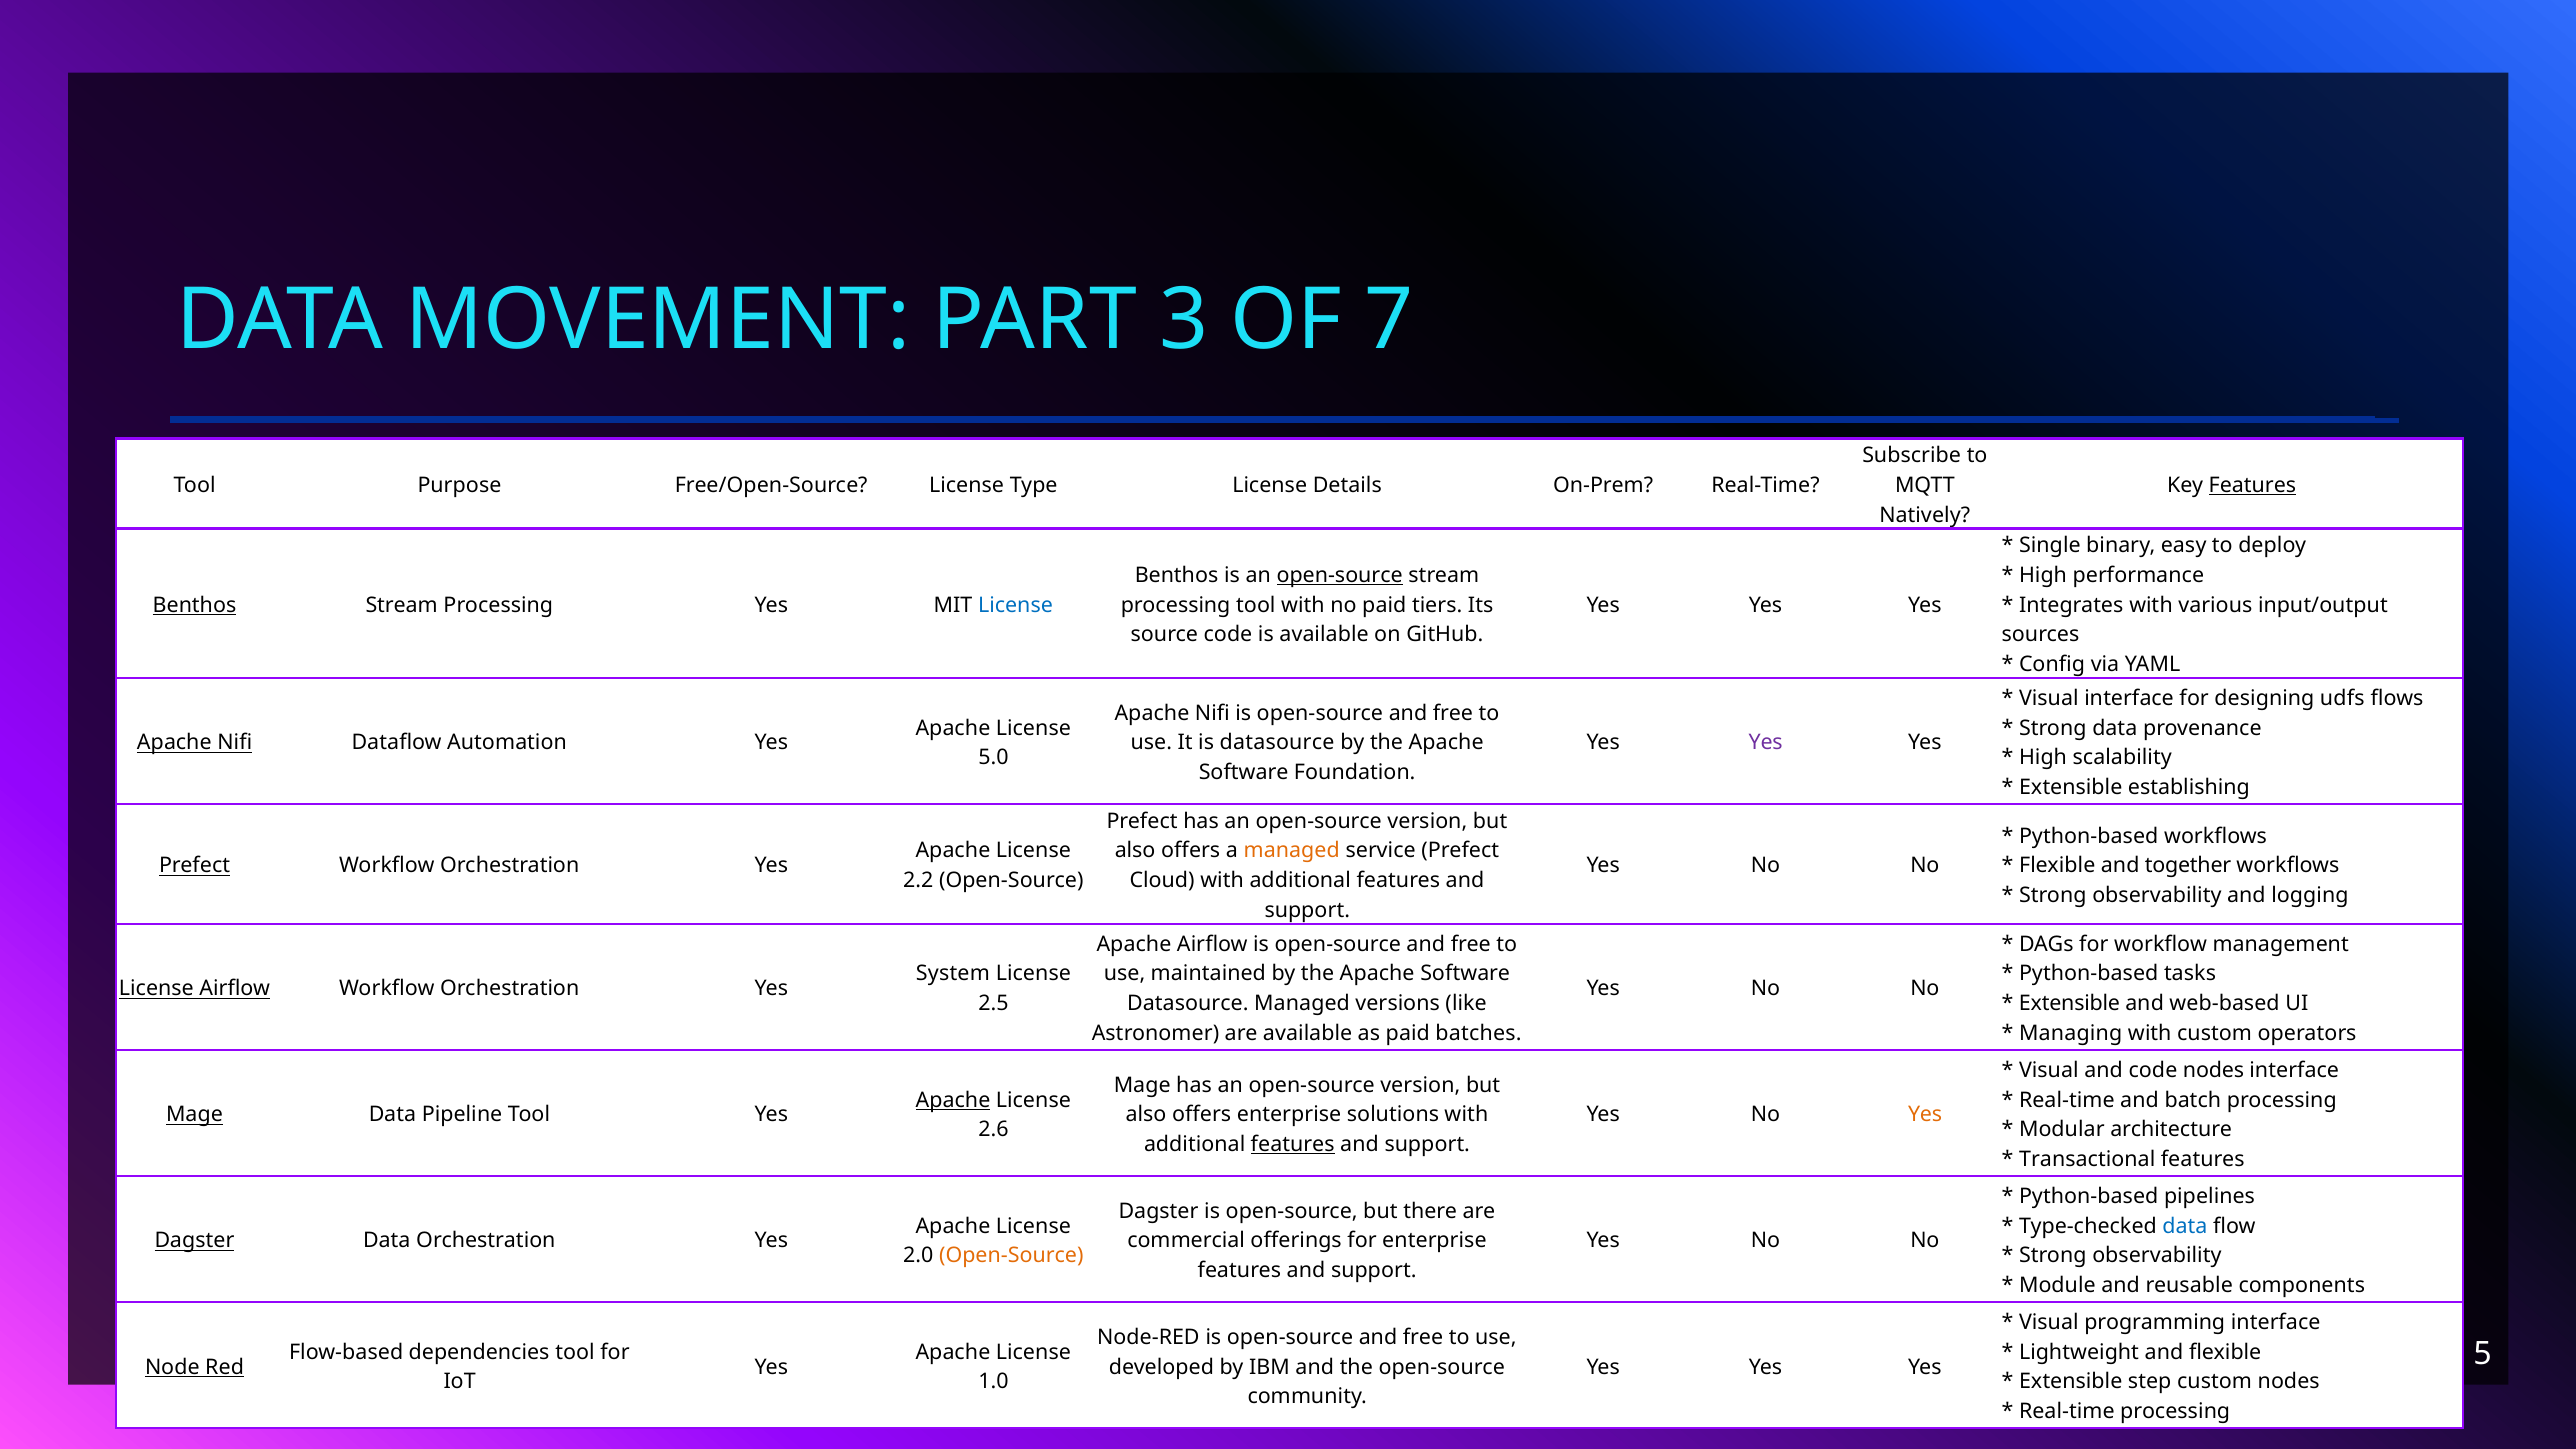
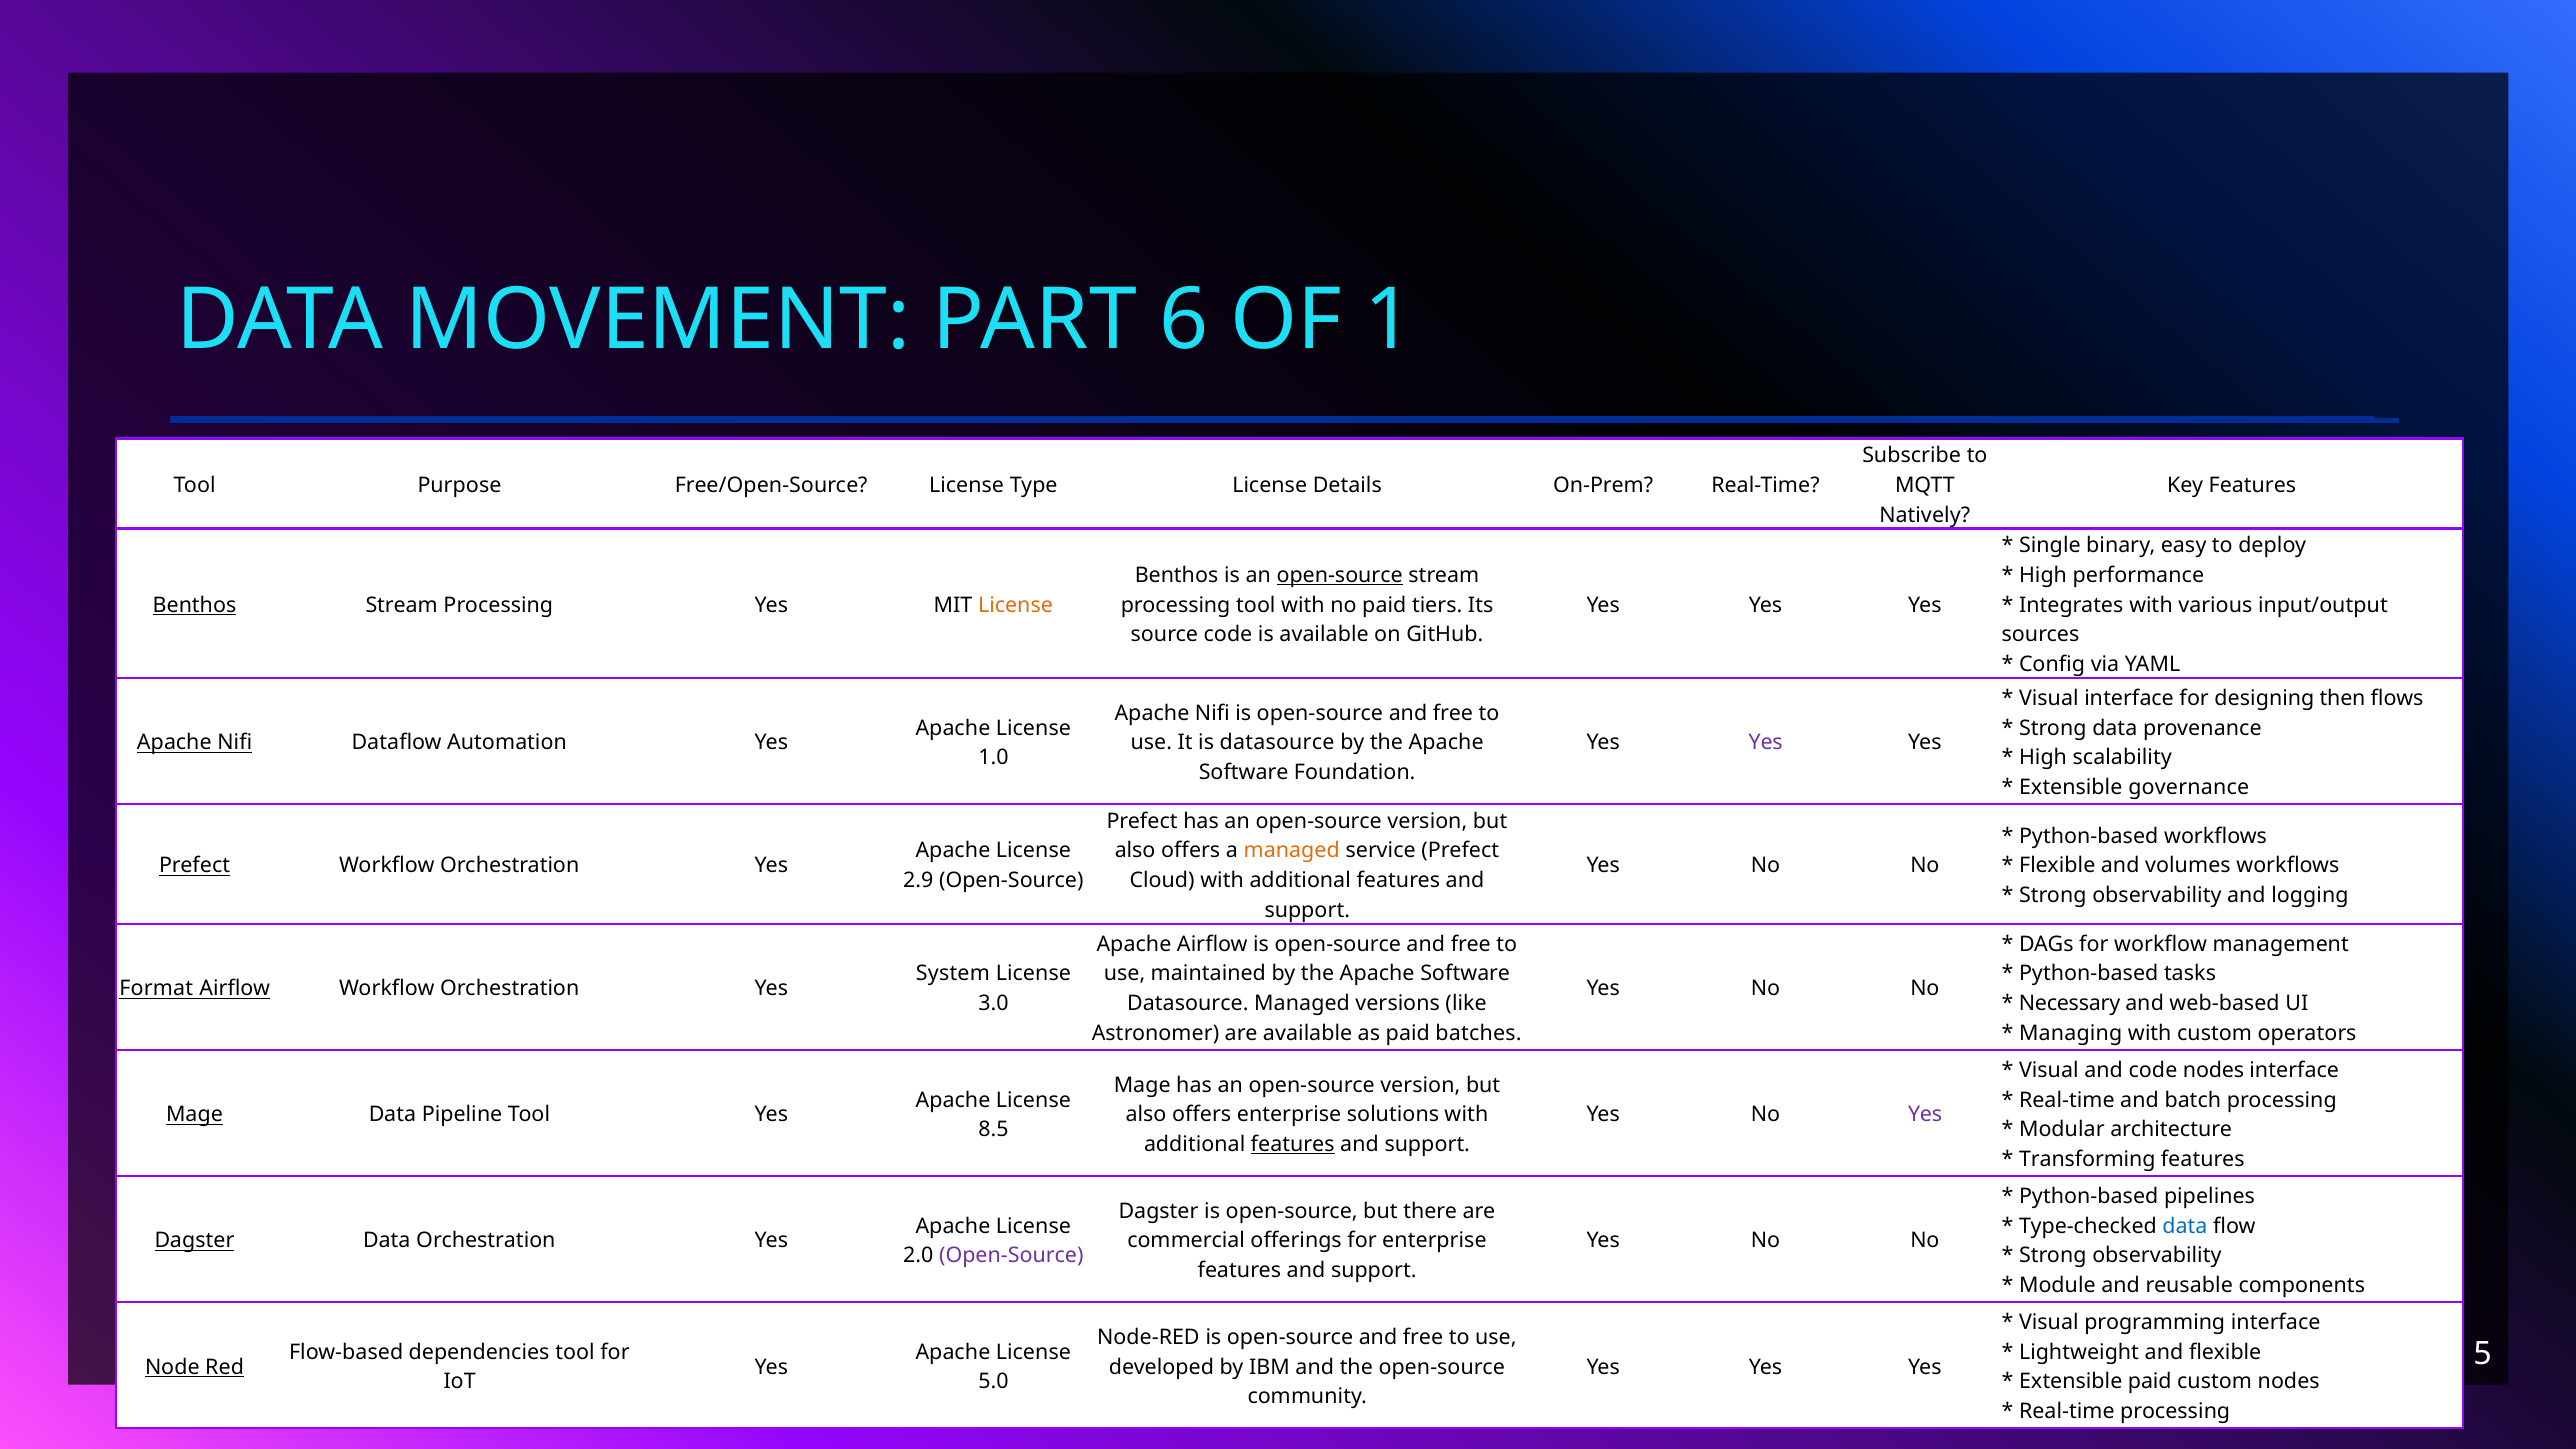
3: 3 -> 6 (1184, 320)
7: 7 -> 1 (1389, 320)
Features underline: present -> none (2252, 485)
License colour: blue -> orange (1015, 605)
udfs: udfs -> then (2343, 698)
5.0: 5.0 -> 1.0 (994, 758)
establishing: establishing -> governance (2189, 787)
together: together -> volumes (2188, 866)
2.2: 2.2 -> 2.9 (918, 881)
License: License -> Format (156, 989)
2.5: 2.5 -> 3.0 (994, 1003)
Extensible: Extensible -> Necessary (2070, 1003)
Apache underline: present -> none (953, 1100)
Yes colour: orange -> purple (1925, 1115)
2.6: 2.6 -> 8.5 (994, 1130)
Transactional: Transactional -> Transforming (2087, 1159)
Open-Source colour: orange -> purple (1011, 1256)
1.0: 1.0 -> 5.0 (994, 1382)
Extensible step: step -> paid (2150, 1382)
